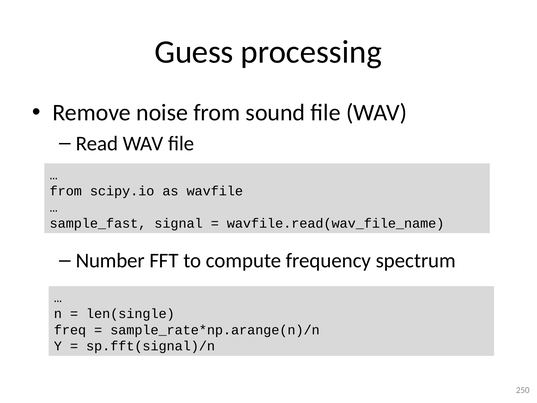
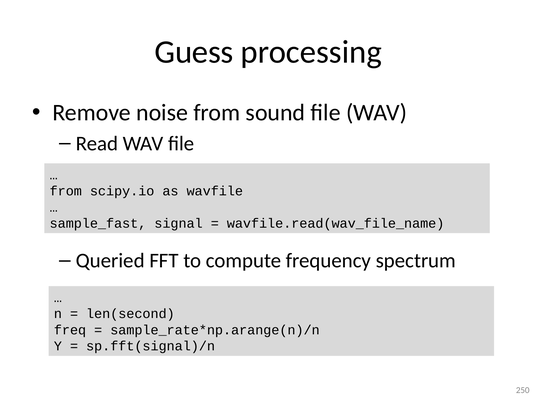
Number: Number -> Queried (110, 261)
len(single: len(single -> len(second (130, 314)
